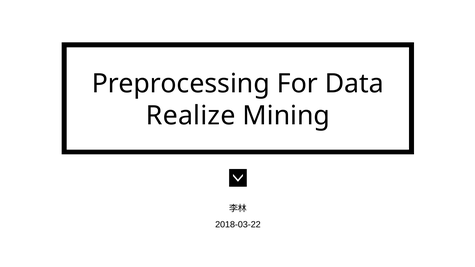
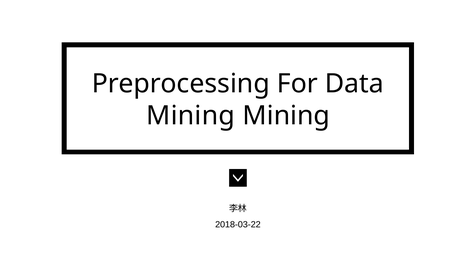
Realize: Realize -> Mining (191, 116)
